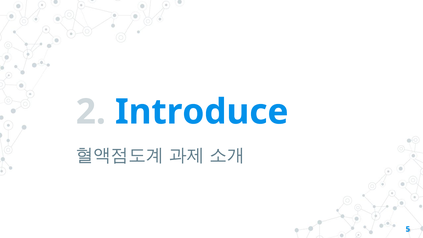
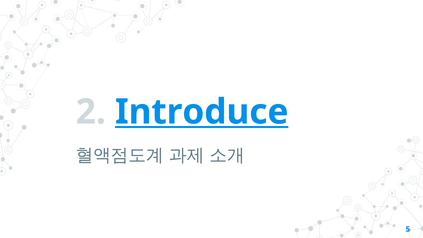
Introduce underline: none -> present (202, 112)
